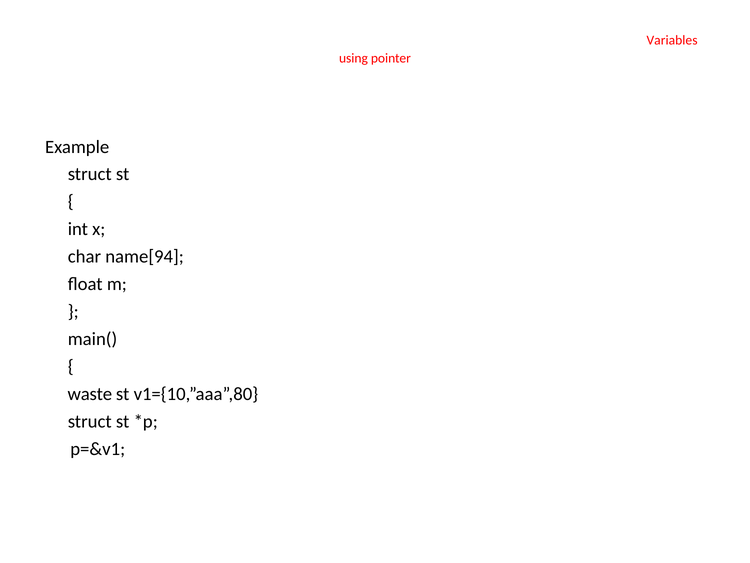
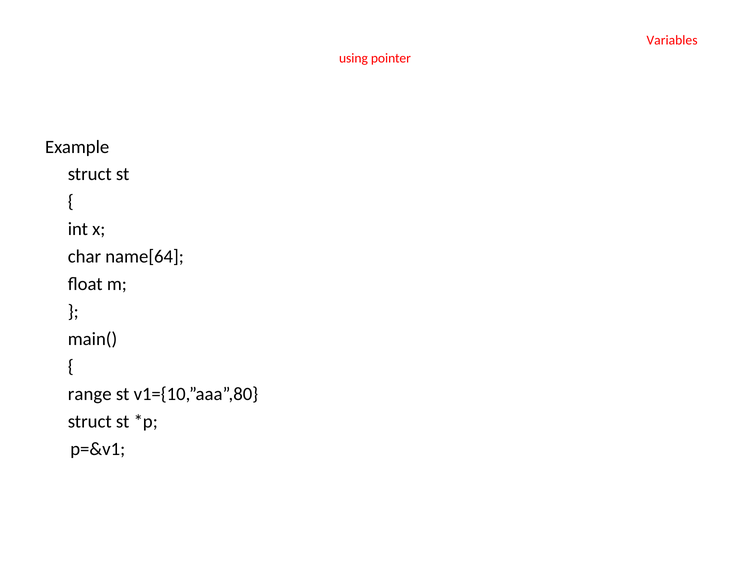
name[94: name[94 -> name[64 (145, 257)
waste: waste -> range (90, 394)
